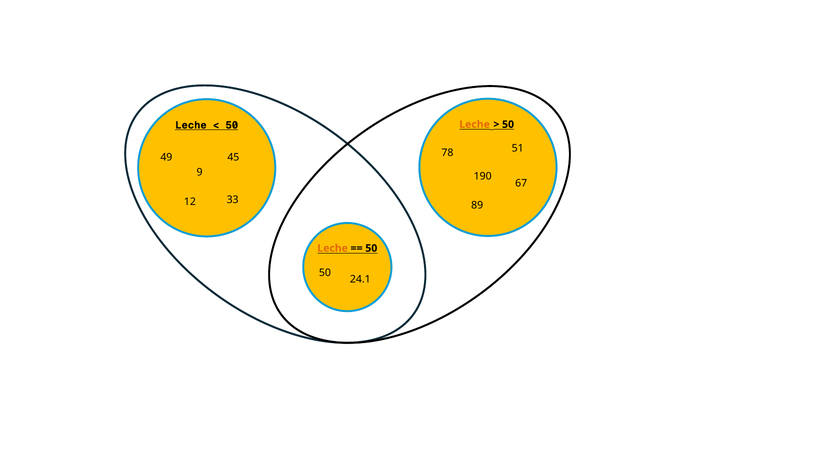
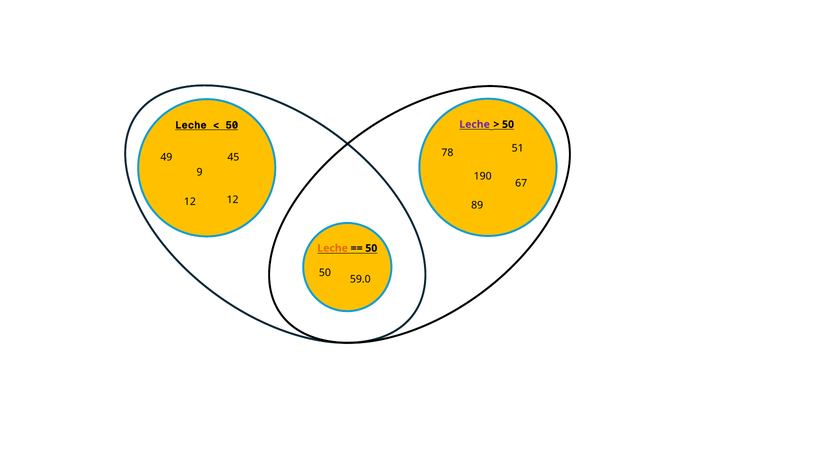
Leche colour: orange -> purple (475, 124)
12 33: 33 -> 12 (233, 200)
24.1: 24.1 -> 59.0 (360, 279)
